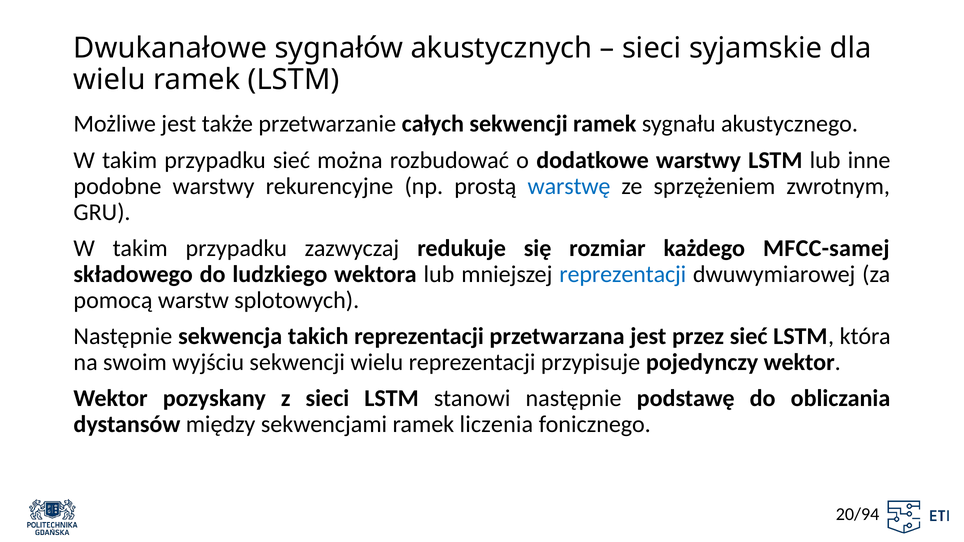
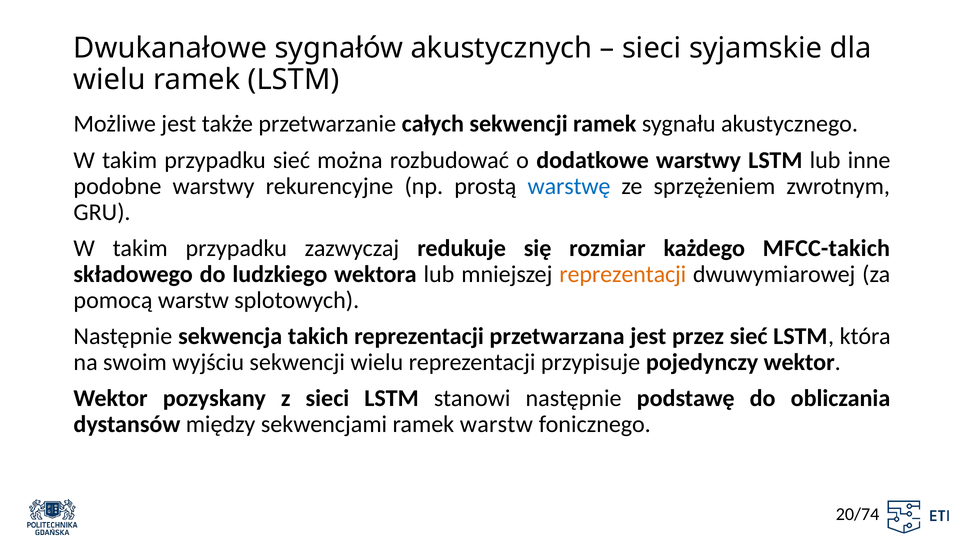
MFCC-samej: MFCC-samej -> MFCC-takich (826, 248)
reprezentacji colour: blue -> orange (623, 274)
ramek liczenia: liczenia -> warstw (496, 424)
20/94: 20/94 -> 20/74 (858, 514)
